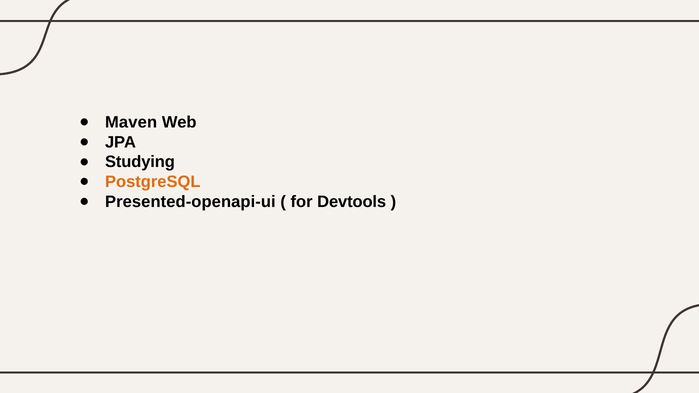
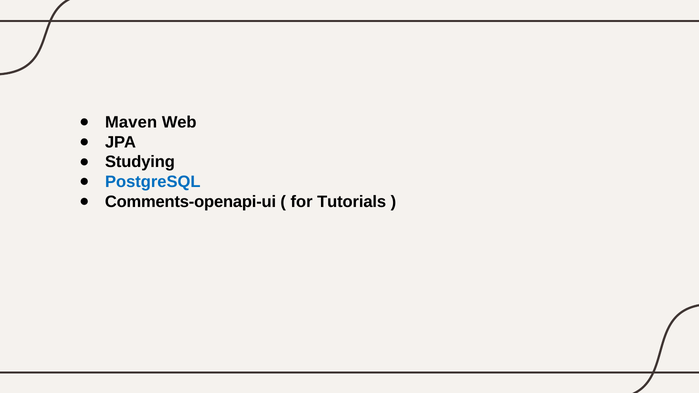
PostgreSQL colour: orange -> blue (153, 182)
Presented-openapi-ui: Presented-openapi-ui -> Comments-openapi-ui (190, 202)
Devtools: Devtools -> Tutorials (352, 202)
